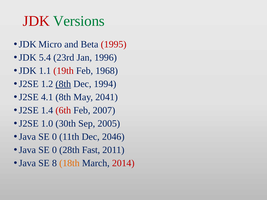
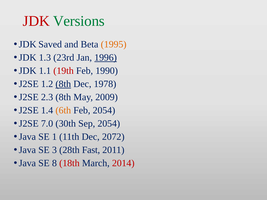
Micro: Micro -> Saved (50, 44)
1995 colour: red -> orange (114, 44)
5.4: 5.4 -> 1.3 (45, 58)
1996 underline: none -> present (106, 58)
1968: 1968 -> 1990 (107, 71)
1994: 1994 -> 1978 (105, 84)
4.1: 4.1 -> 2.3 (47, 97)
2041: 2041 -> 2009 (107, 97)
6th colour: red -> orange (63, 110)
Feb 2007: 2007 -> 2054 (104, 110)
1.0: 1.0 -> 7.0 (47, 124)
Sep 2005: 2005 -> 2054 (109, 124)
0: 0 -> 1 (54, 137)
2046: 2046 -> 2072 (113, 137)
0: 0 -> 3 (54, 150)
18th colour: orange -> red (69, 163)
